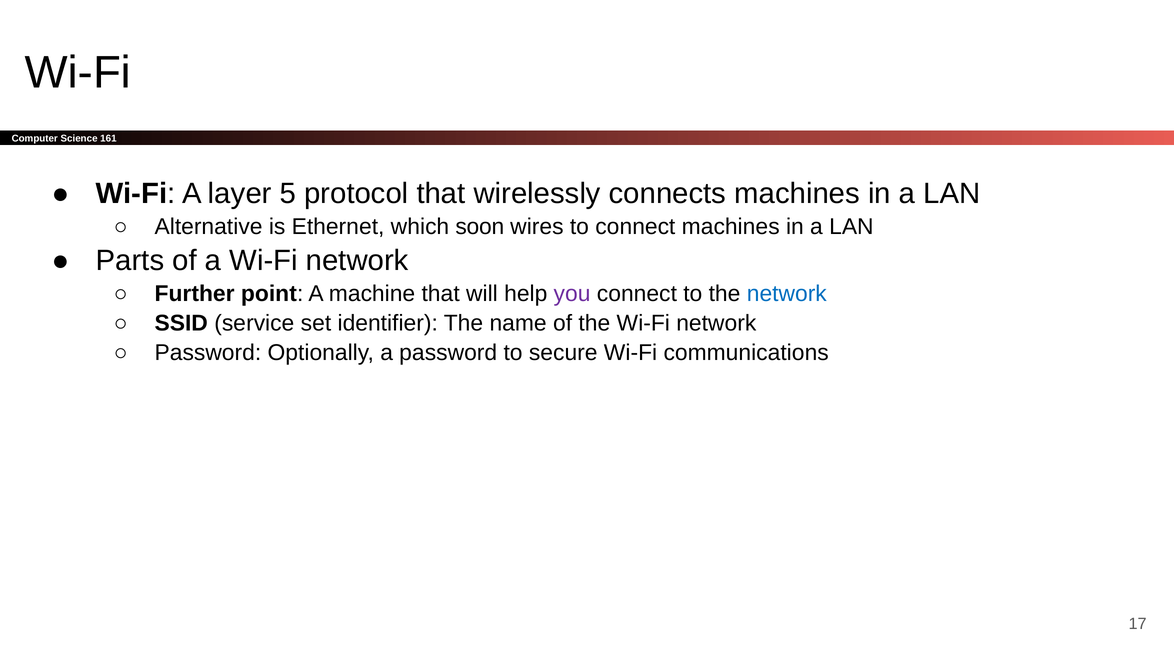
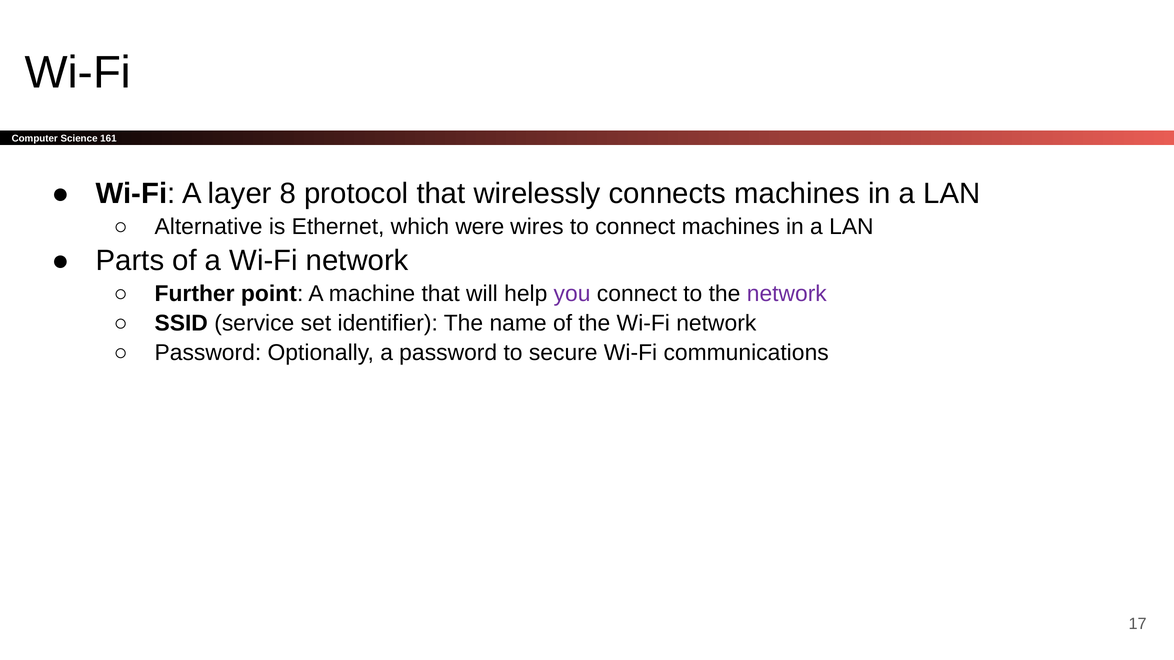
5: 5 -> 8 (288, 194)
soon: soon -> were (480, 227)
network colour: blue -> purple (787, 294)
